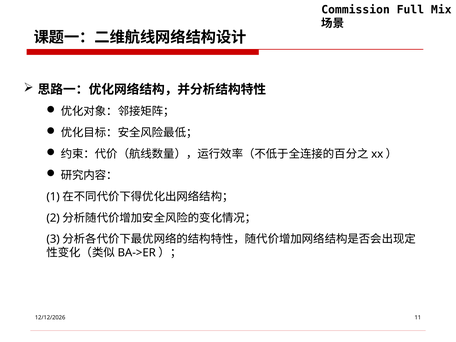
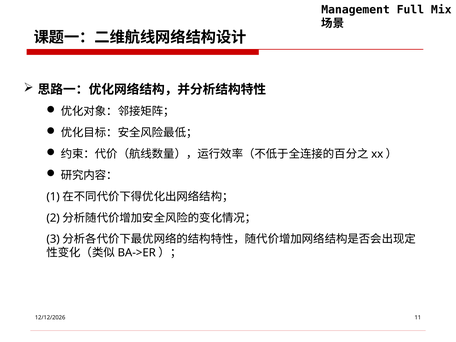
Commission: Commission -> Management (356, 10)
